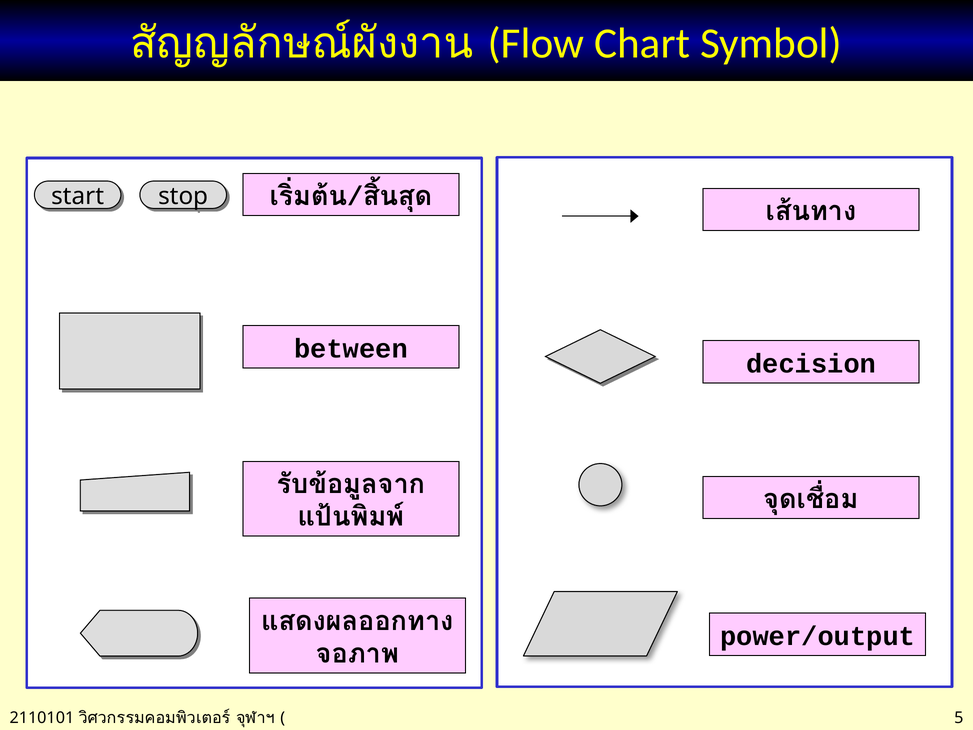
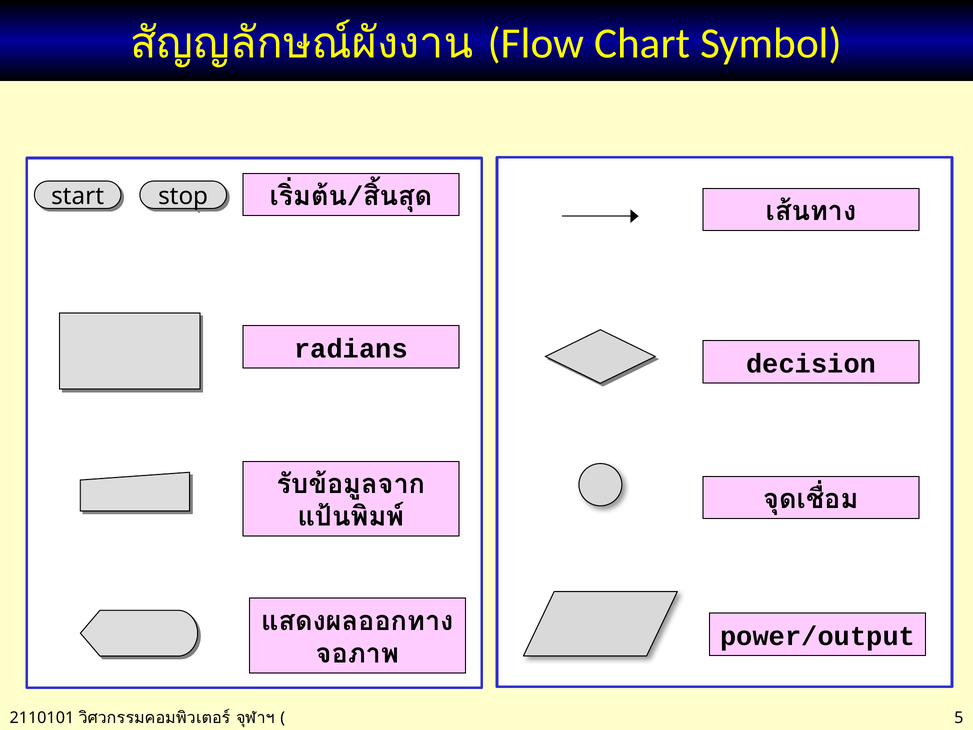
between: between -> radians (351, 349)
